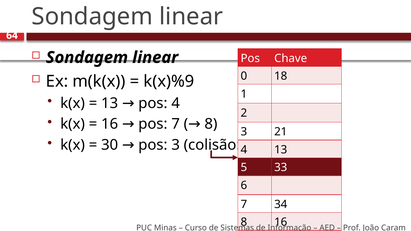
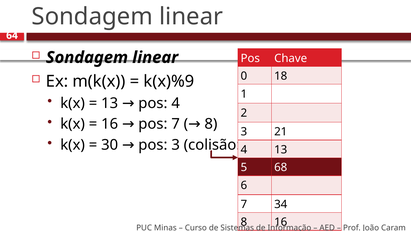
33: 33 -> 68 (281, 168)
